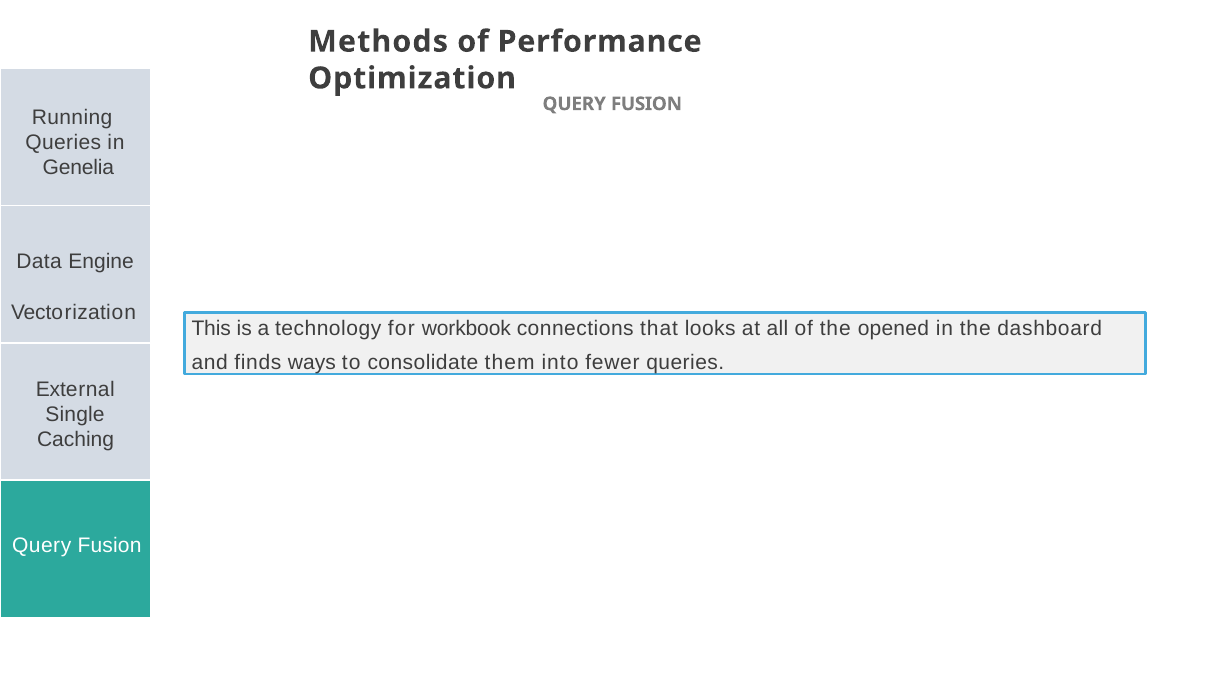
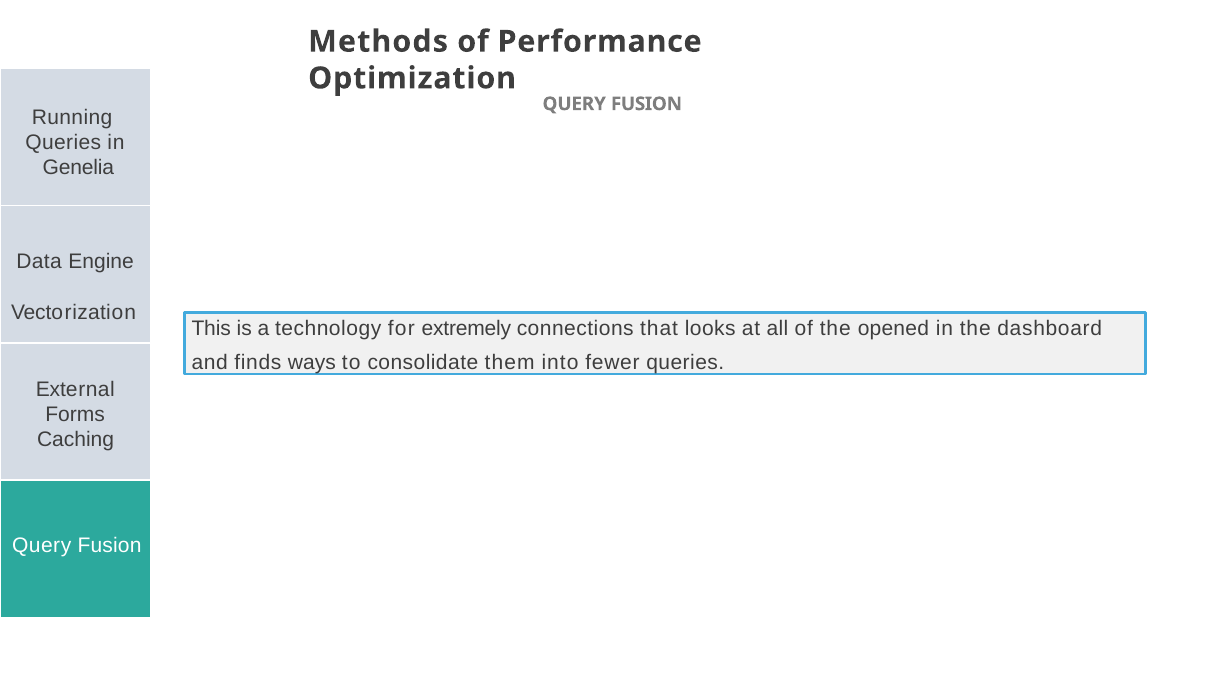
workbook: workbook -> extremely (466, 328)
Single: Single -> Forms (75, 415)
